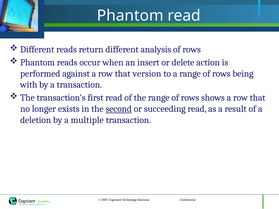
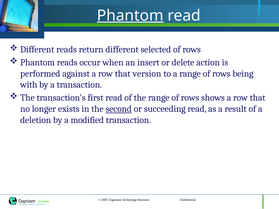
Phantom underline: none -> present (130, 16)
analysis: analysis -> selected (156, 49)
multiple: multiple -> modified (87, 120)
